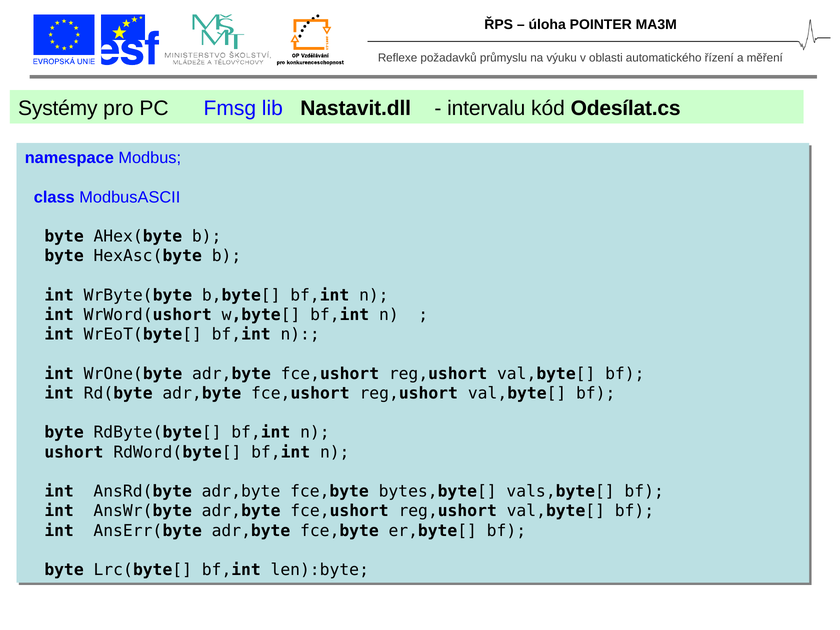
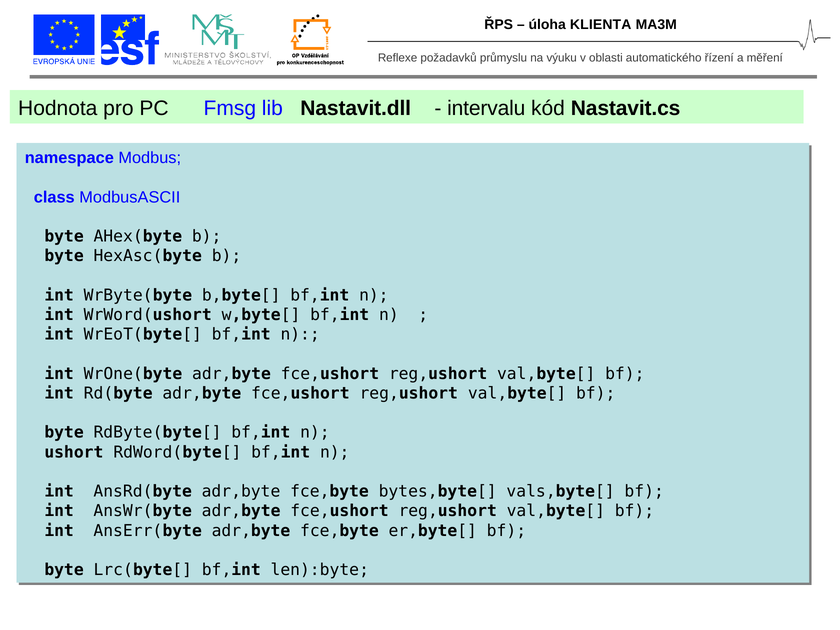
POINTER: POINTER -> KLIENTA (601, 25)
Systémy: Systémy -> Hodnota (58, 108)
Odesílat.cs: Odesílat.cs -> Nastavit.cs (626, 108)
